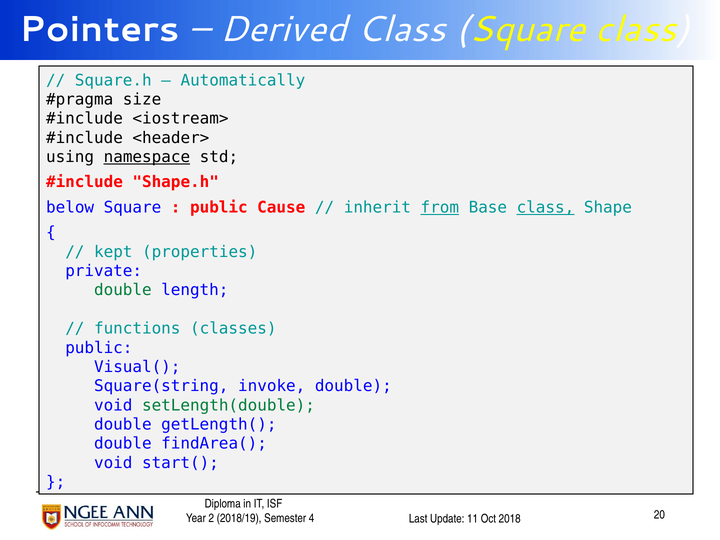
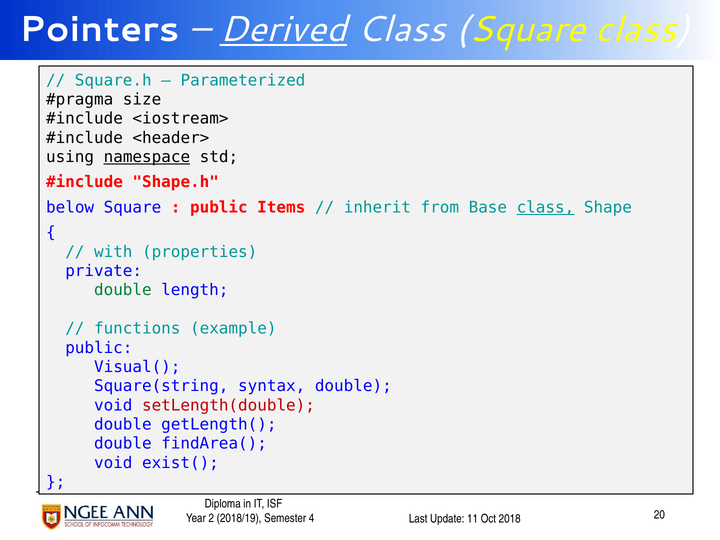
Derived underline: none -> present (283, 30)
Automatically: Automatically -> Parameterized (243, 80)
Cause: Cause -> Items (281, 207)
from underline: present -> none (440, 207)
kept: kept -> with (113, 252)
classes: classes -> example (233, 329)
invoke: invoke -> syntax (272, 386)
setLength(double colour: green -> red (228, 405)
start(: start( -> exist( (180, 463)
